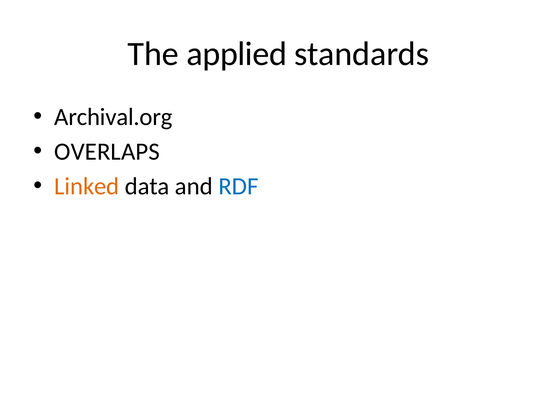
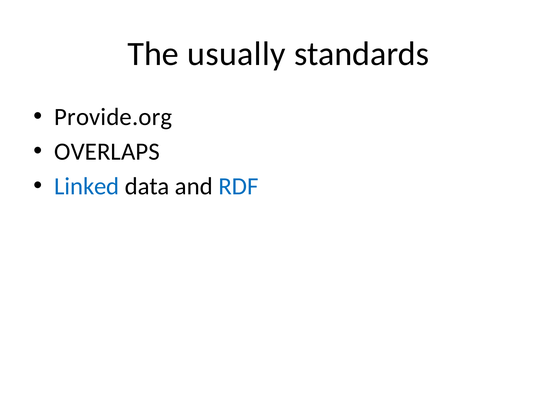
applied: applied -> usually (236, 54)
Archival.org: Archival.org -> Provide.org (113, 117)
Linked colour: orange -> blue (87, 186)
